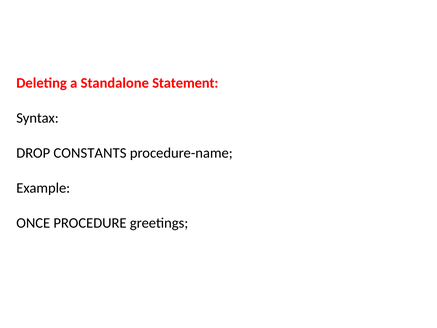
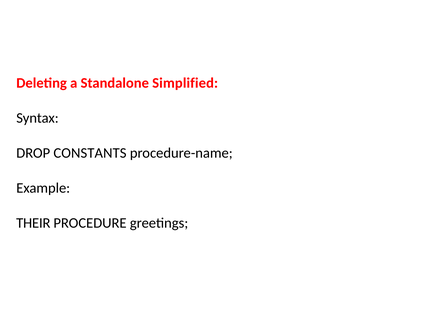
Statement: Statement -> Simplified (185, 83)
ONCE: ONCE -> THEIR (33, 223)
